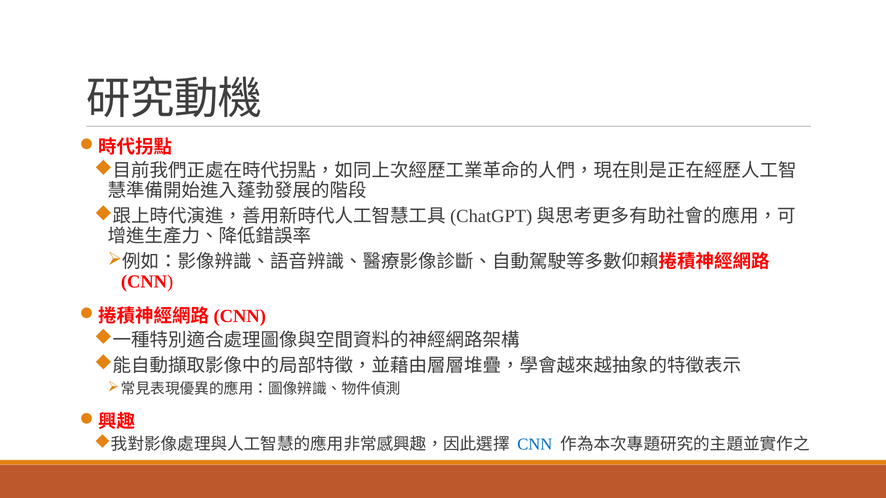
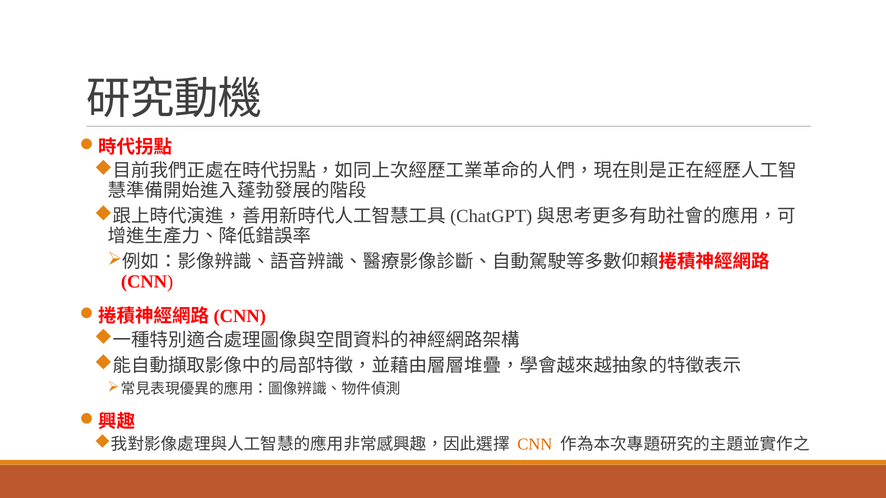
CNN colour: blue -> orange (535, 445)
